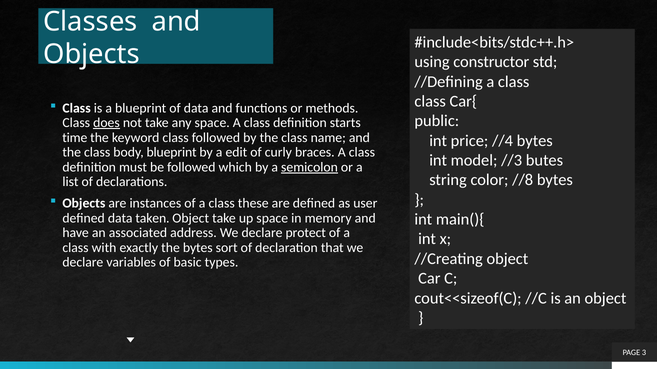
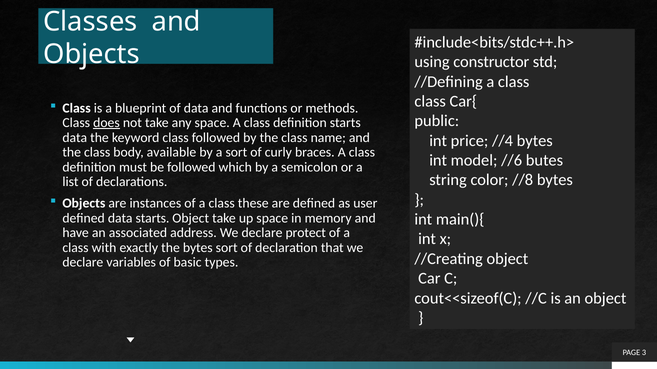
time: time -> data (75, 138)
body blueprint: blueprint -> available (172, 152)
a edit: edit -> sort (236, 152)
//3: //3 -> //6 (512, 161)
semicolon underline: present -> none (310, 167)
data taken: taken -> starts (152, 218)
